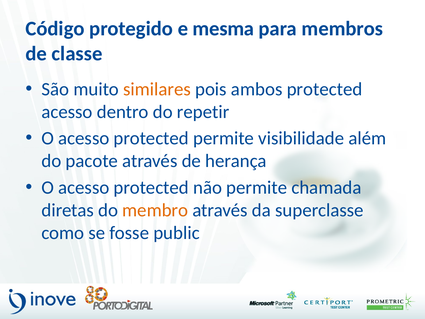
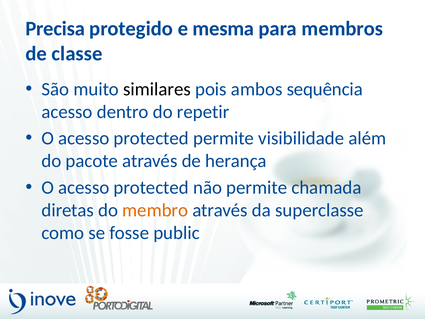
Código: Código -> Precisa (55, 29)
similares colour: orange -> black (157, 89)
ambos protected: protected -> sequência (325, 89)
